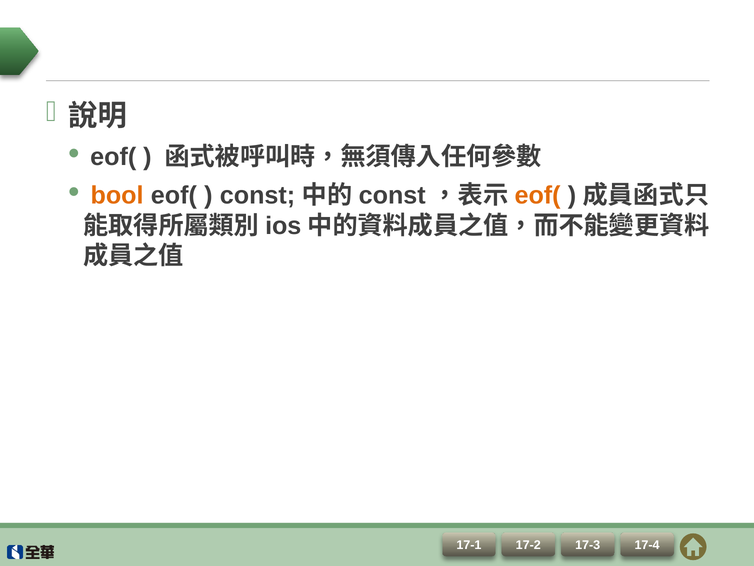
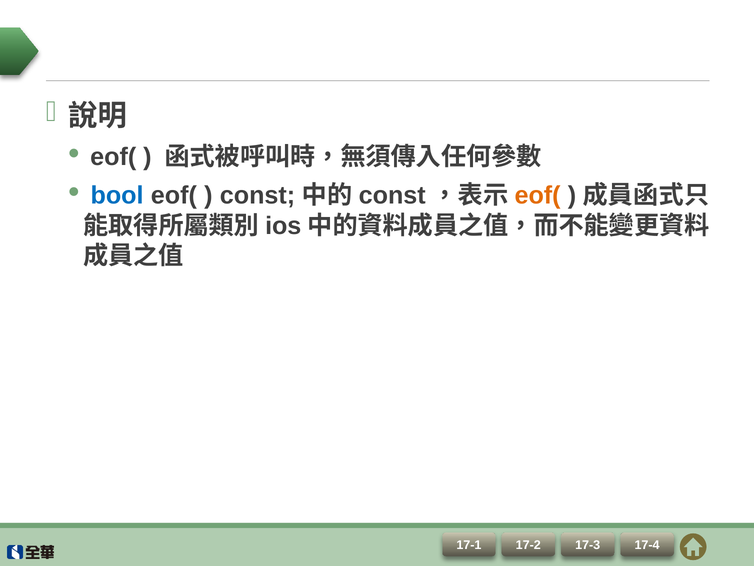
bool colour: orange -> blue (117, 196)
